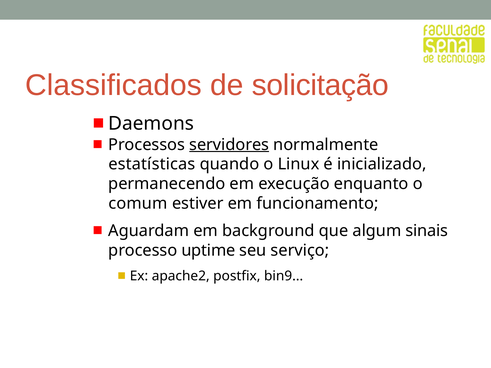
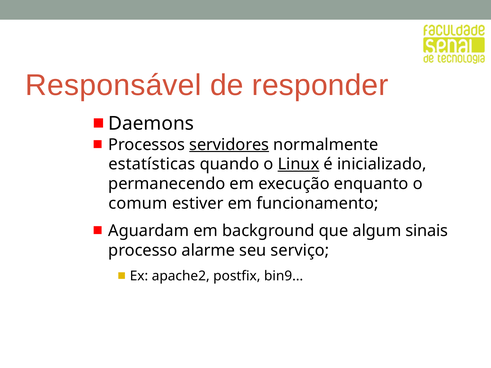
Classificados: Classificados -> Responsável (113, 85)
solicitação: solicitação -> responder (320, 85)
Linux underline: none -> present (299, 164)
uptime: uptime -> alarme (208, 251)
